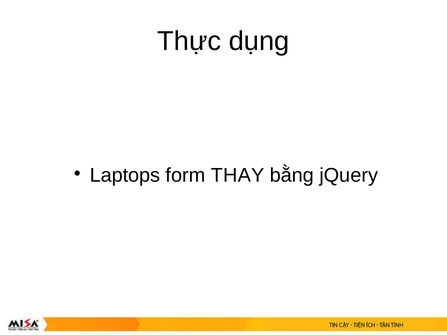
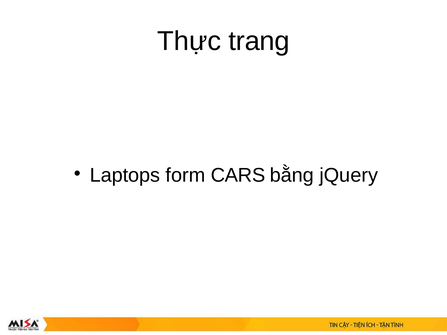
dụng: dụng -> trang (259, 41)
THAY: THAY -> CARS (238, 176)
